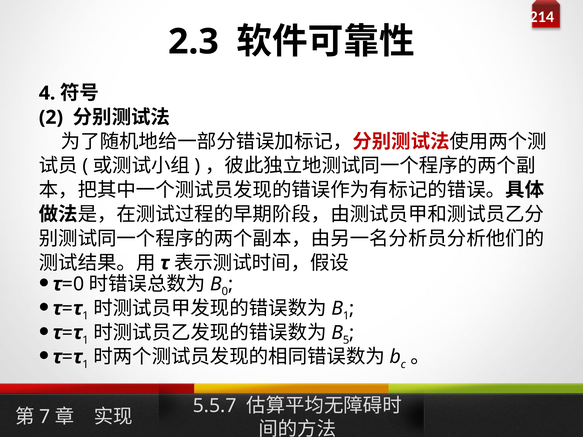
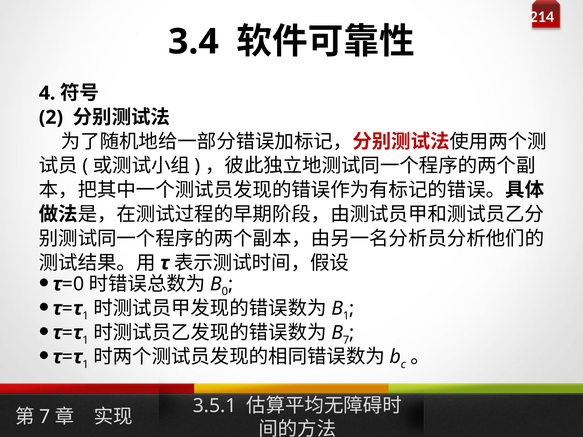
2.3: 2.3 -> 3.4 (193, 42)
5: 5 -> 7 (346, 340)
5.5.7: 5.5.7 -> 3.5.1 (215, 406)
